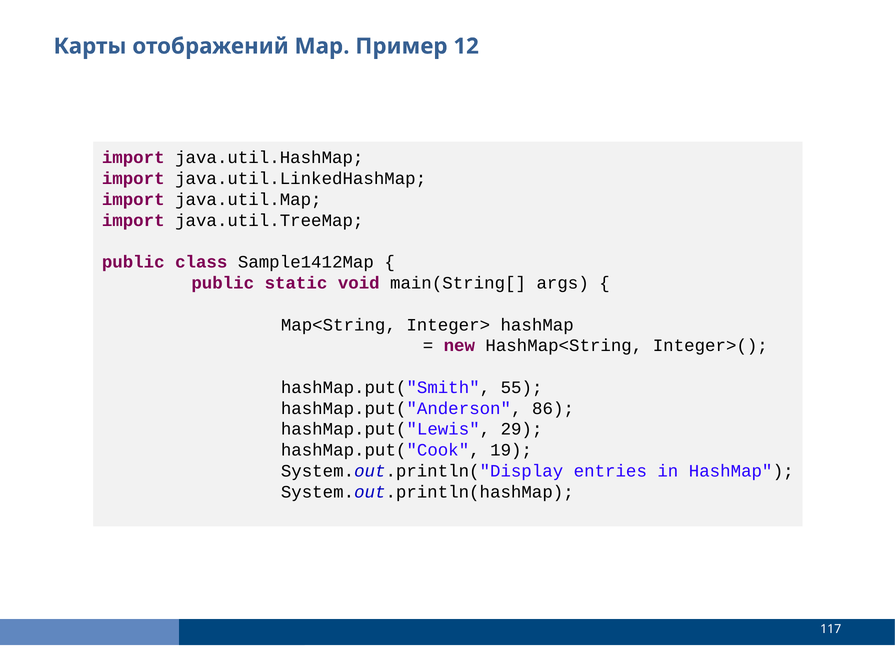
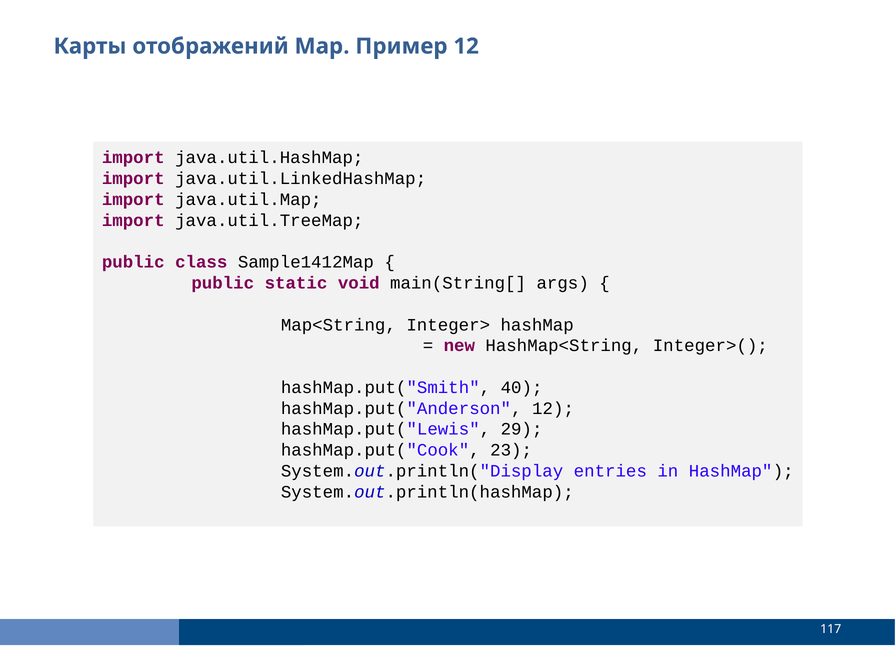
55: 55 -> 40 (522, 388)
hashMap.put("Anderson 86: 86 -> 12 (553, 408)
19: 19 -> 23 (511, 450)
